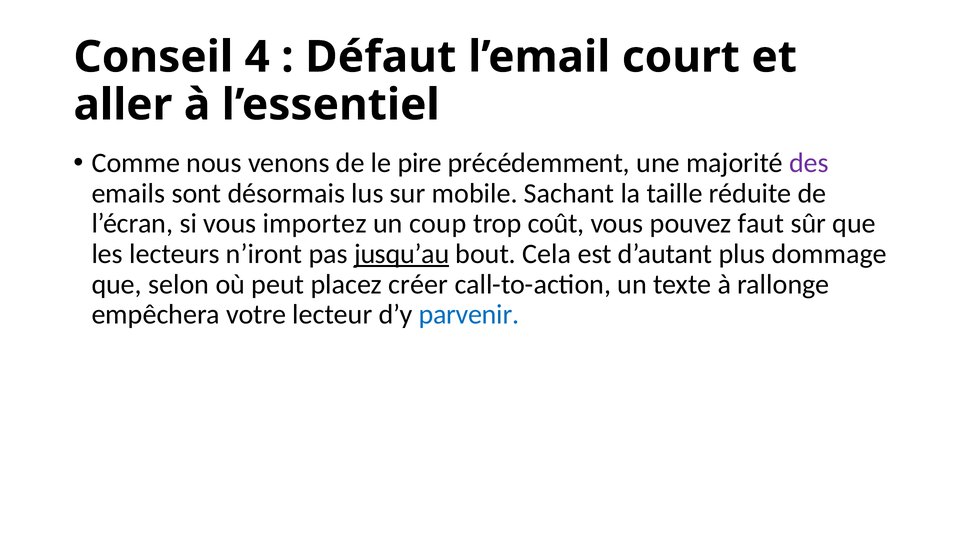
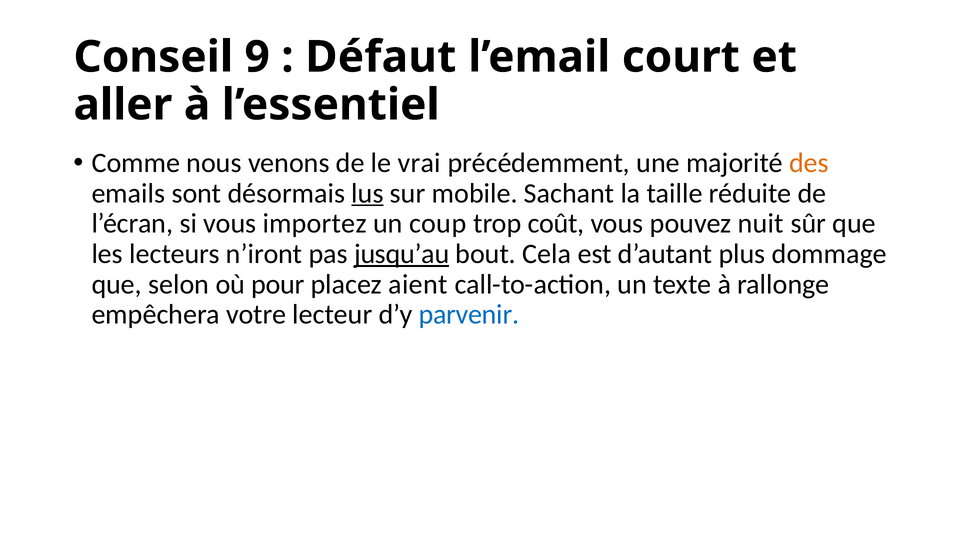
4: 4 -> 9 (257, 57)
pire: pire -> vrai (419, 163)
des colour: purple -> orange (809, 163)
lus underline: none -> present (367, 193)
faut: faut -> nuit (761, 224)
peut: peut -> pour (278, 284)
créer: créer -> aient (418, 284)
